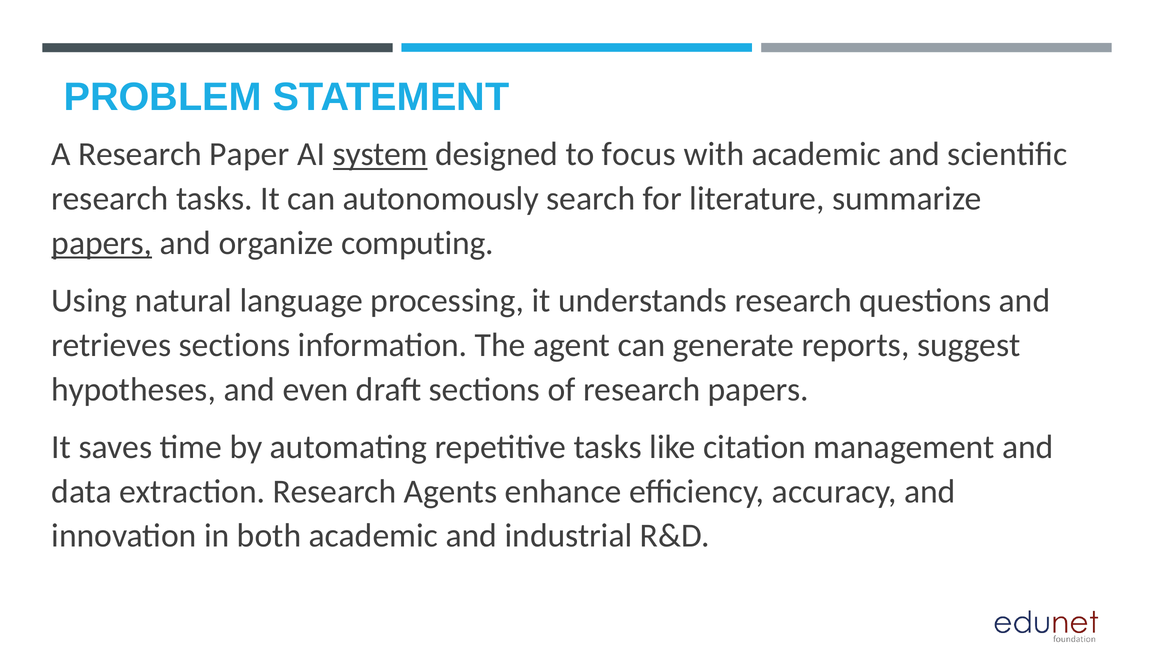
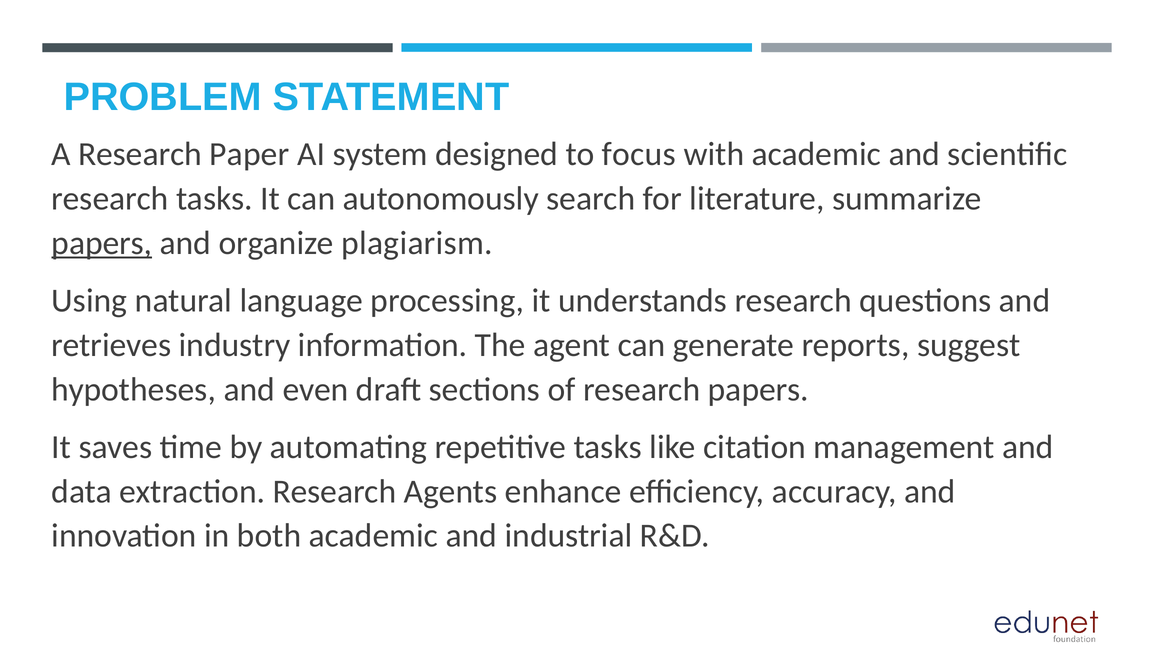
system underline: present -> none (380, 154)
computing: computing -> plagiarism (417, 243)
retrieves sections: sections -> industry (235, 345)
